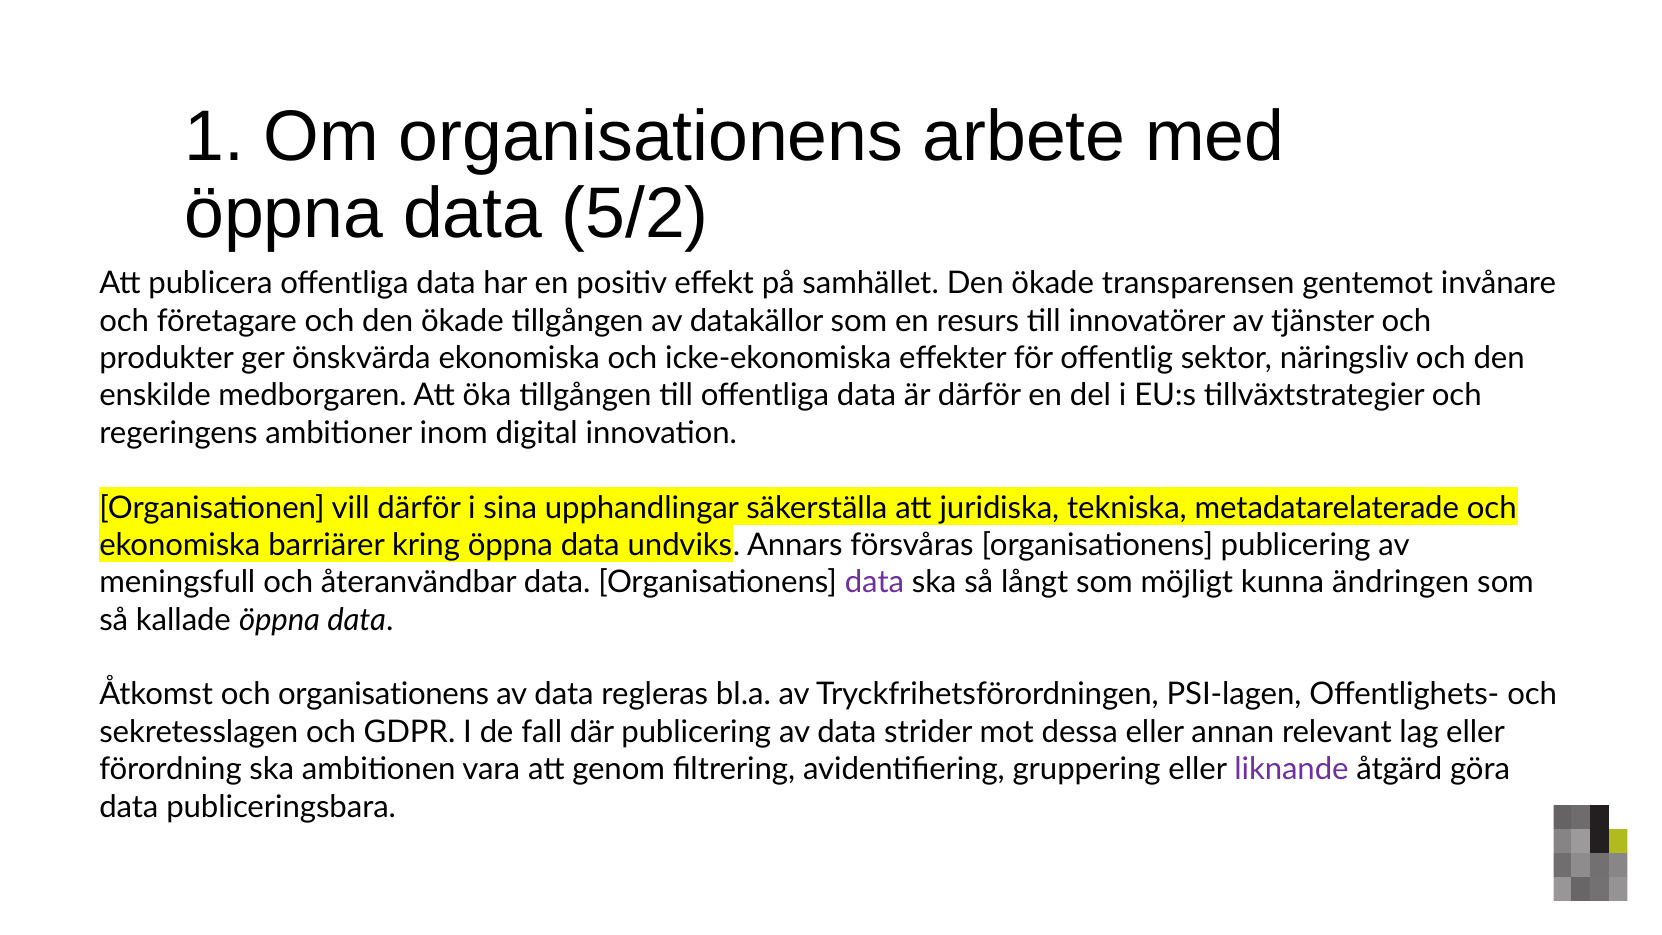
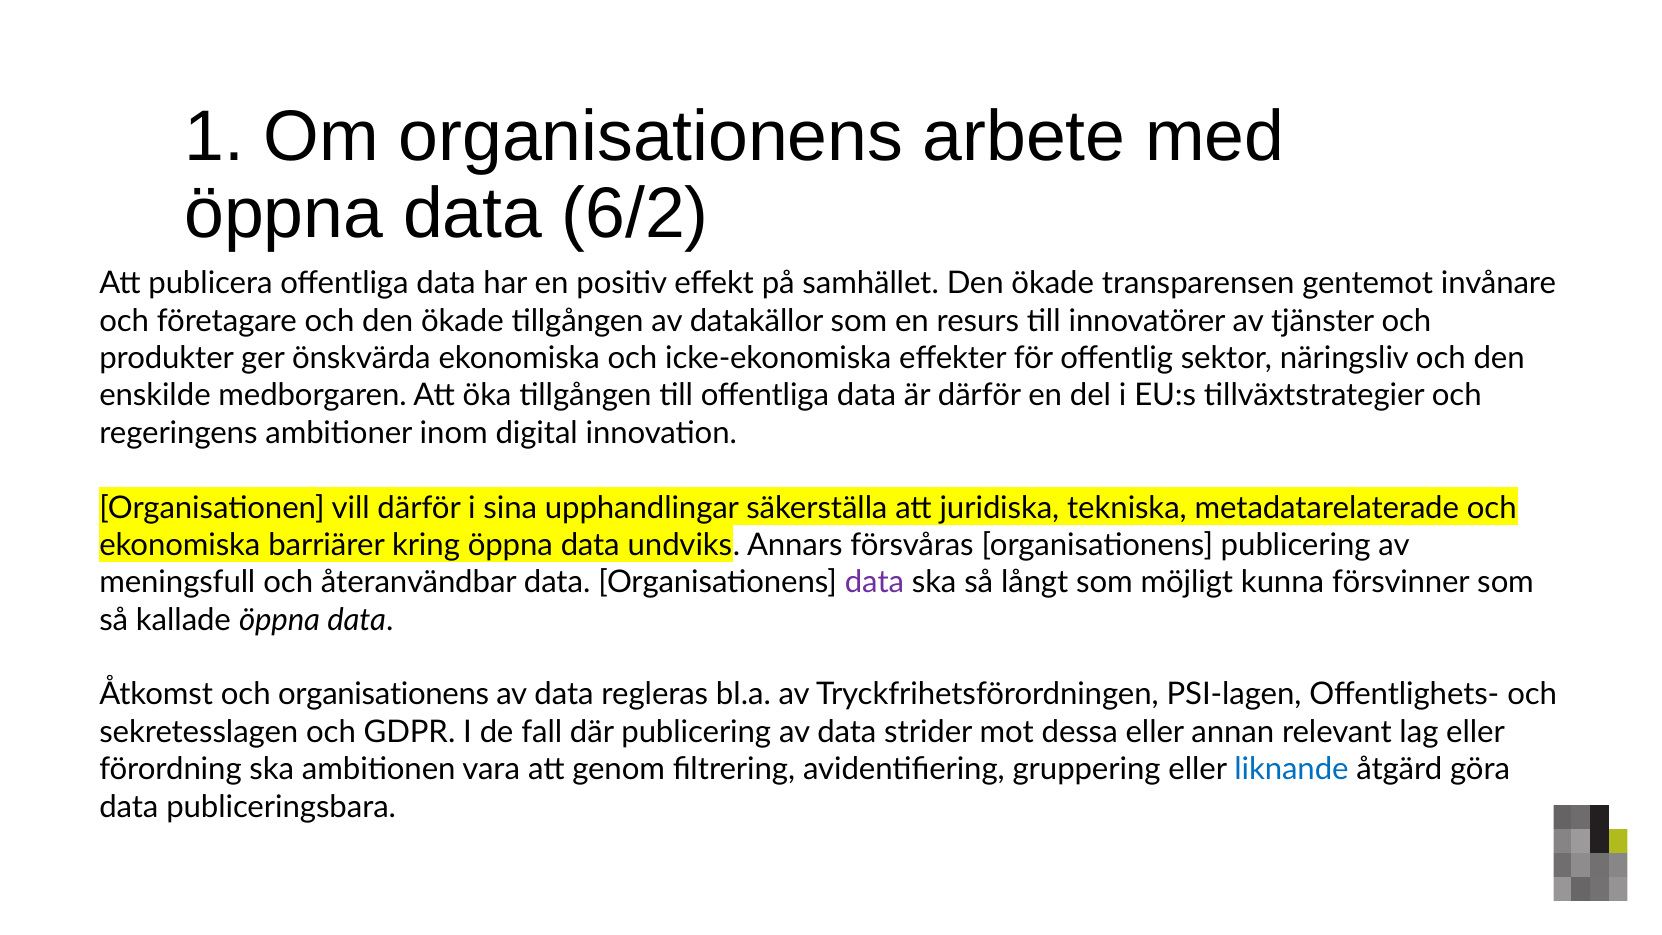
5/2: 5/2 -> 6/2 (635, 214)
ändringen: ändringen -> försvinner (1401, 582)
liknande colour: purple -> blue (1291, 769)
